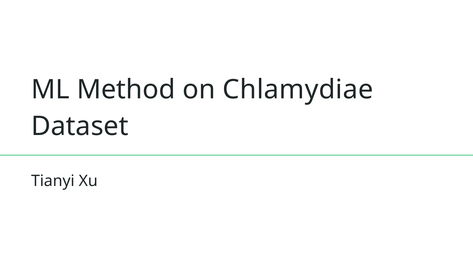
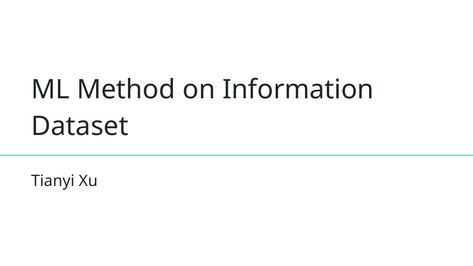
Chlamydiae: Chlamydiae -> Information (298, 90)
